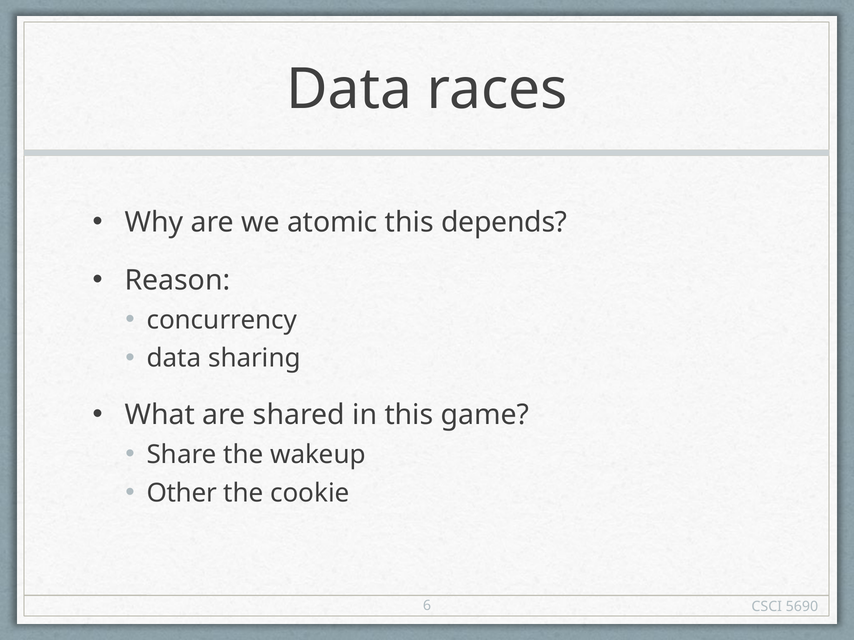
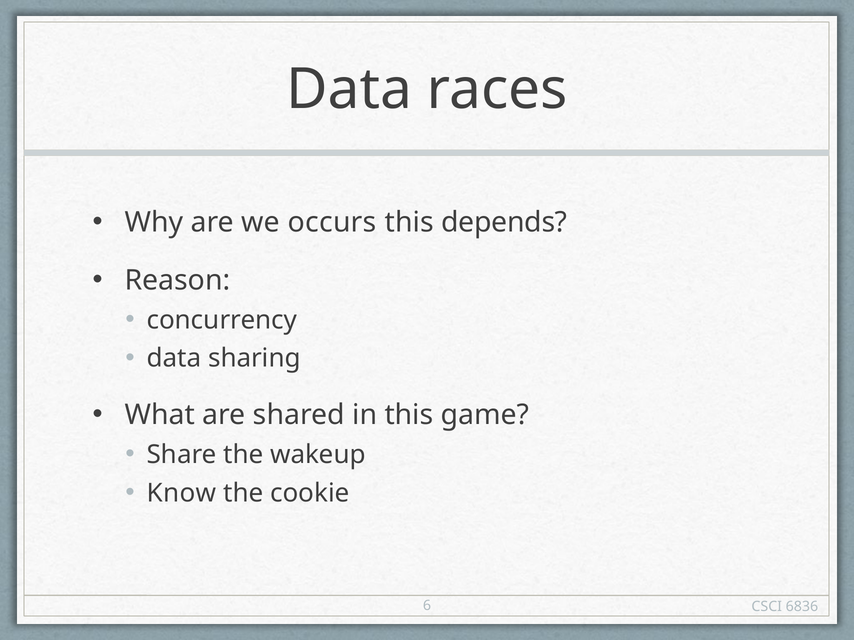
atomic: atomic -> occurs (332, 223)
Other: Other -> Know (182, 493)
5690: 5690 -> 6836 (802, 607)
